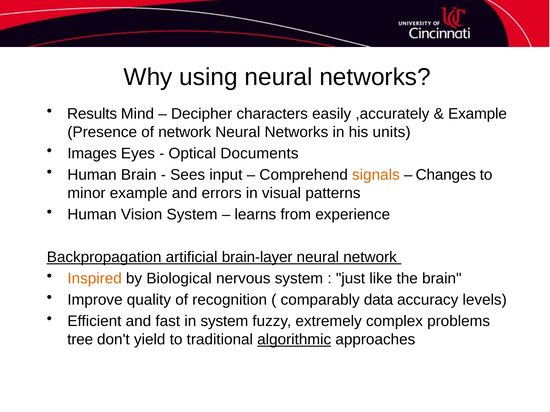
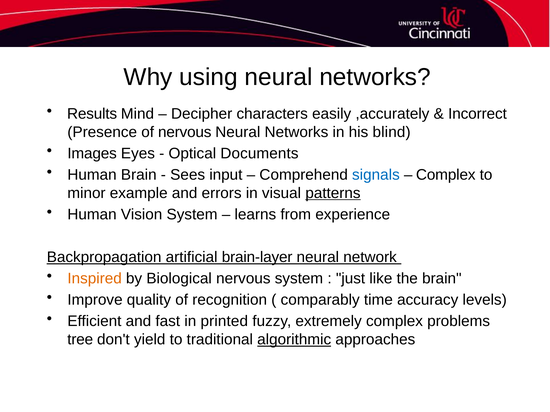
Example: Example -> Incorrect (477, 114)
of network: network -> nervous (185, 132)
units: units -> blind (392, 132)
signals colour: orange -> blue (376, 175)
Changes: Changes -> Complex (446, 175)
patterns underline: none -> present (333, 193)
data: data -> time (378, 300)
in system: system -> printed (224, 322)
